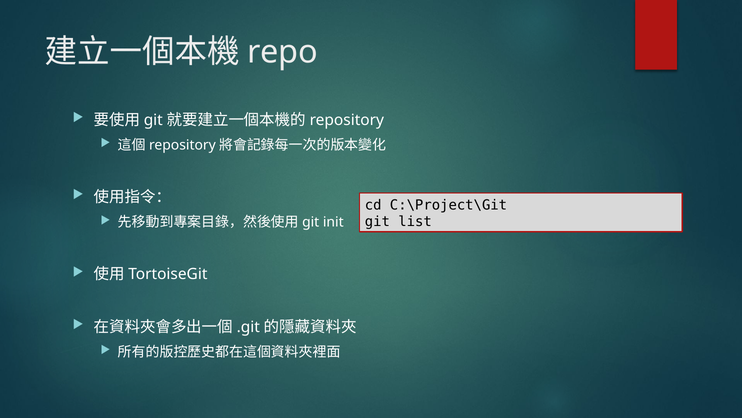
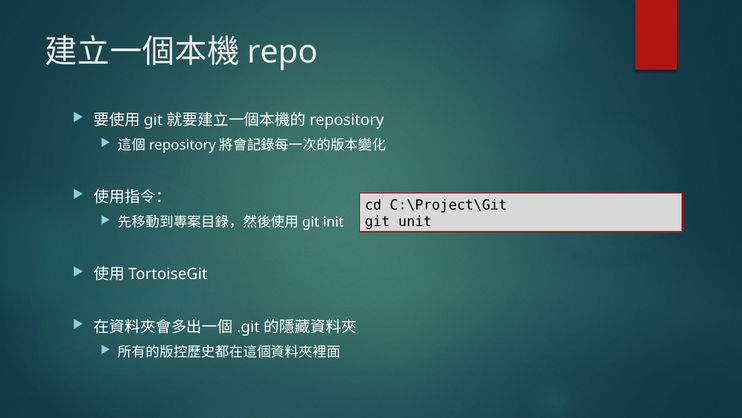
list: list -> unit (415, 221)
